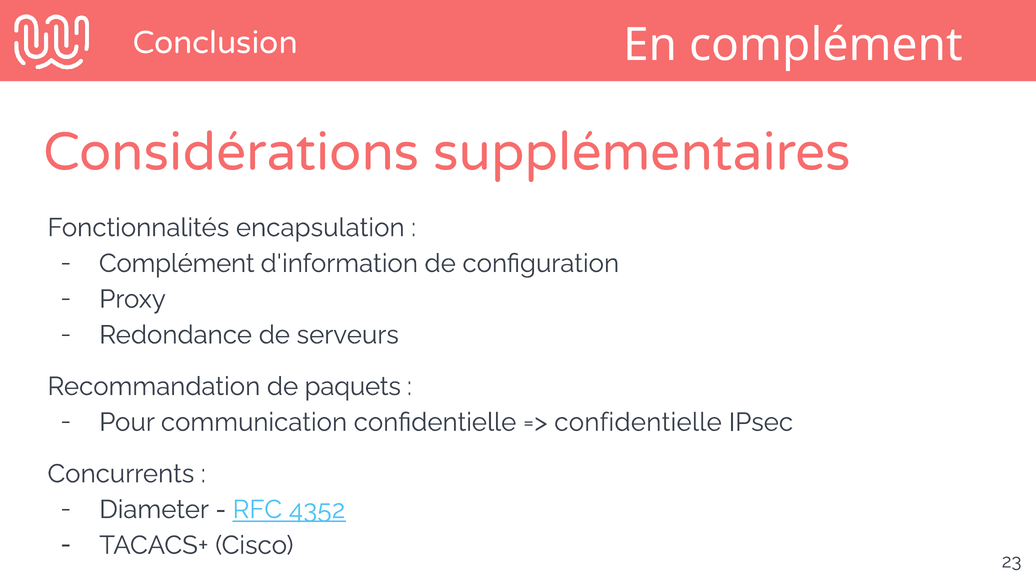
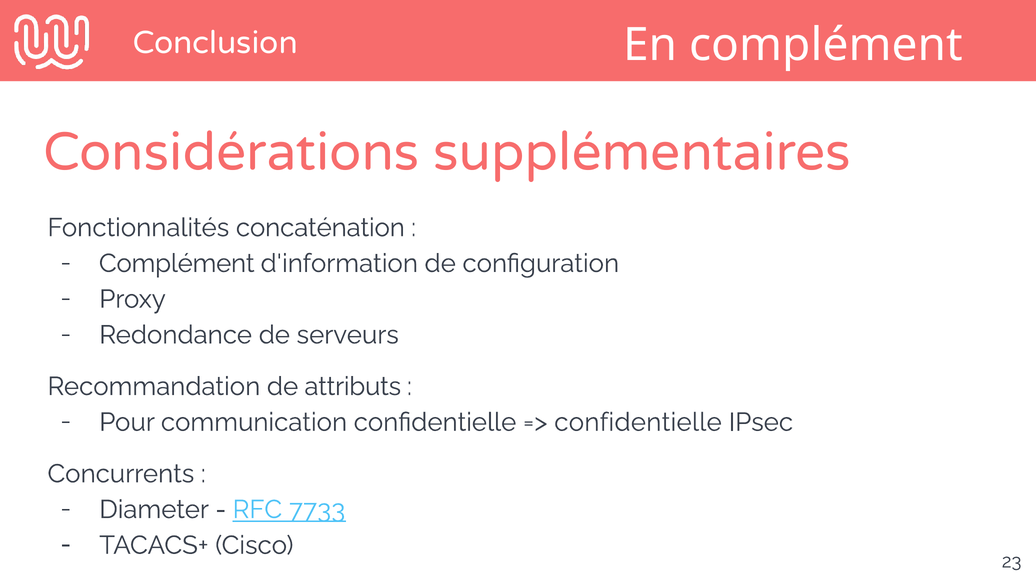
encapsulation: encapsulation -> concaténation (320, 228)
paquets: paquets -> attributs (353, 386)
4352: 4352 -> 7733 (317, 509)
